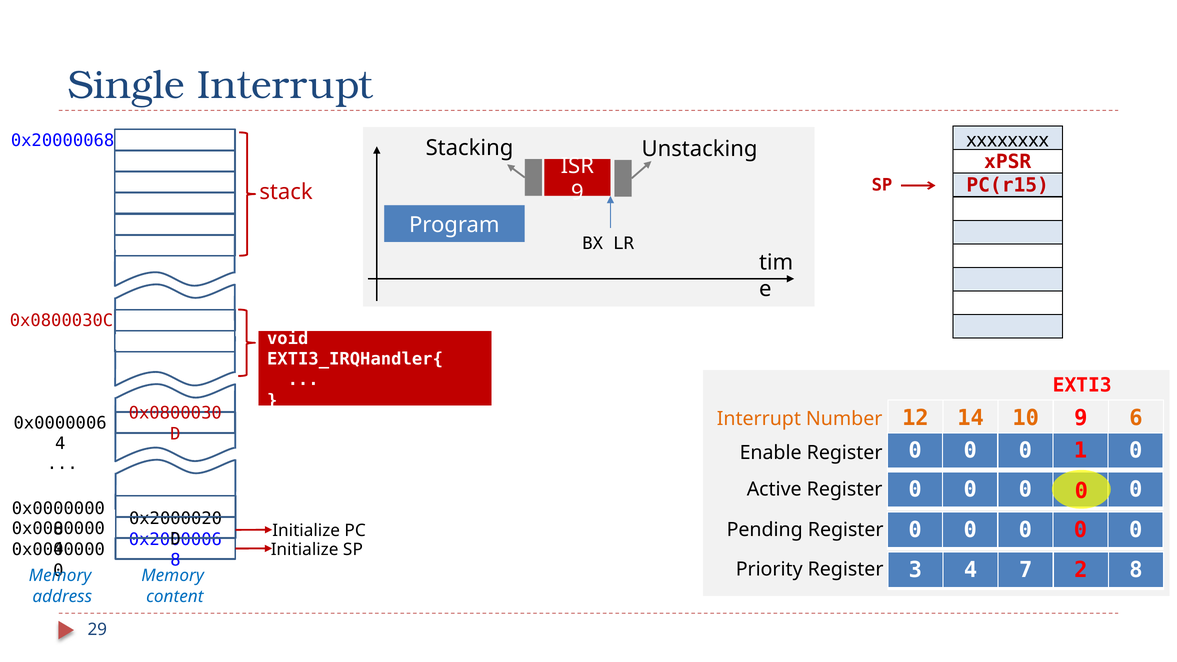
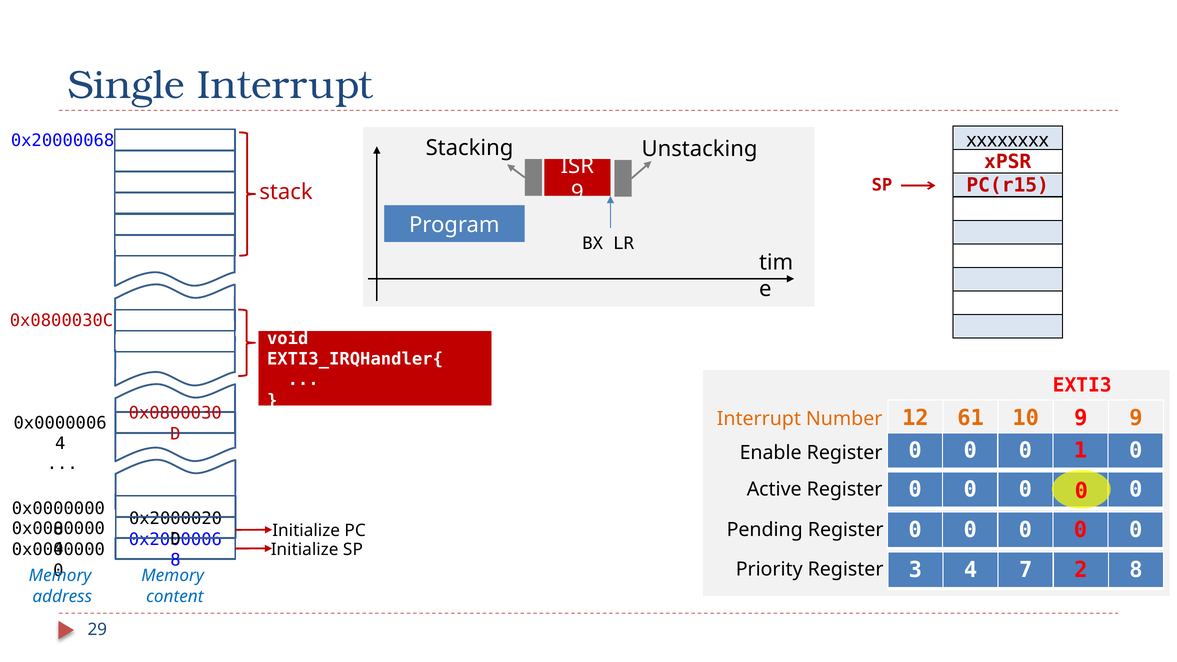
14: 14 -> 61 (971, 418)
9 6: 6 -> 9 (1136, 418)
